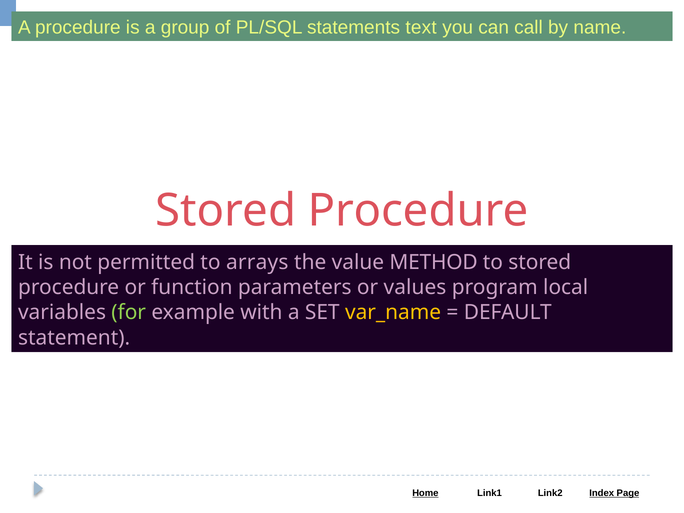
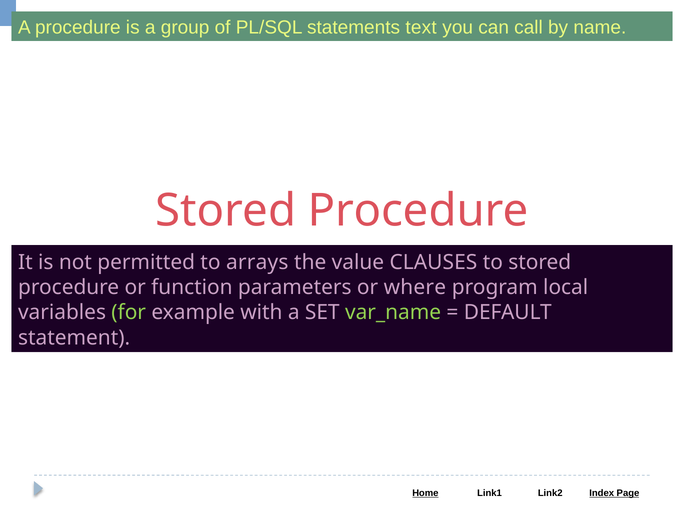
METHOD: METHOD -> CLAUSES (433, 262)
values: values -> where (415, 288)
var_name colour: yellow -> light green (393, 313)
